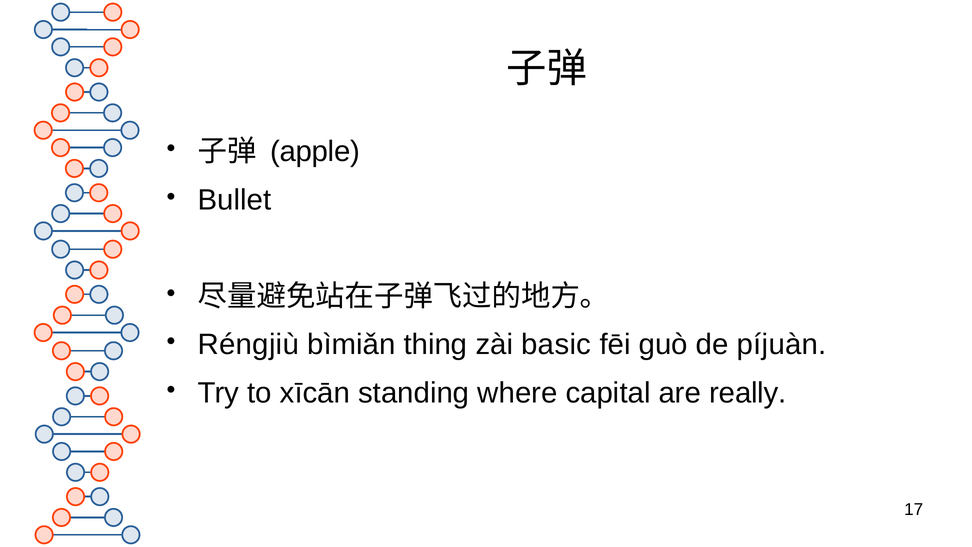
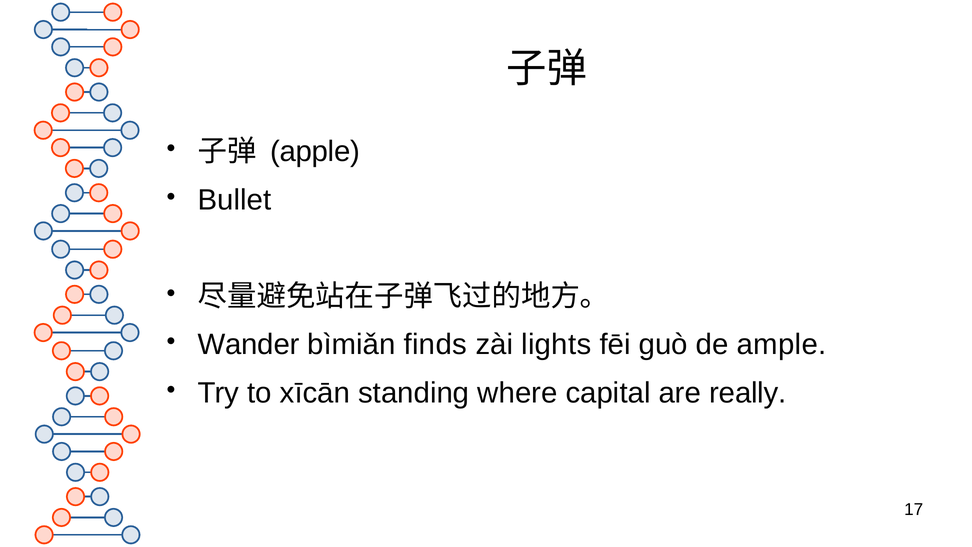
Réngjiù: Réngjiù -> Wander (249, 345)
thing: thing -> finds (435, 345)
basic: basic -> lights (556, 345)
píjuàn: píjuàn -> ample (782, 345)
